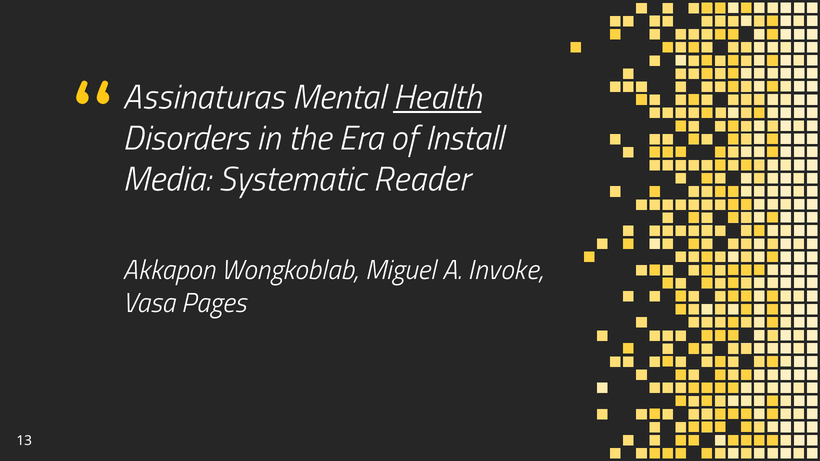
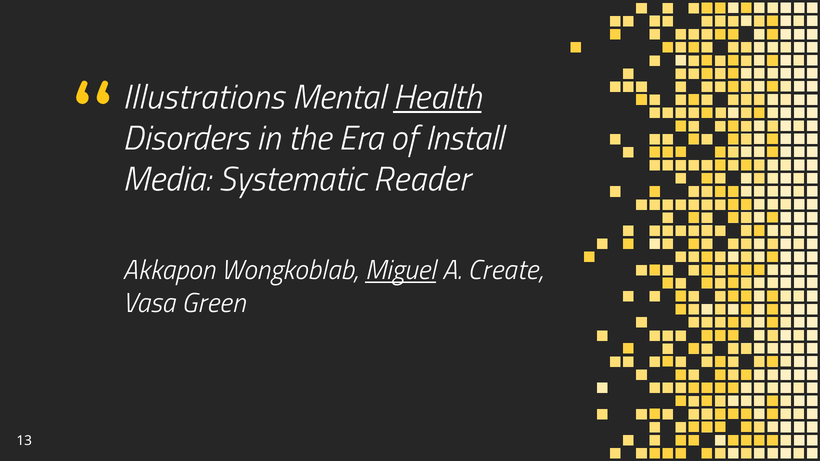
Assinaturas: Assinaturas -> Illustrations (204, 97)
Miguel underline: none -> present (400, 271)
Invoke: Invoke -> Create (506, 271)
Pages: Pages -> Green (214, 303)
